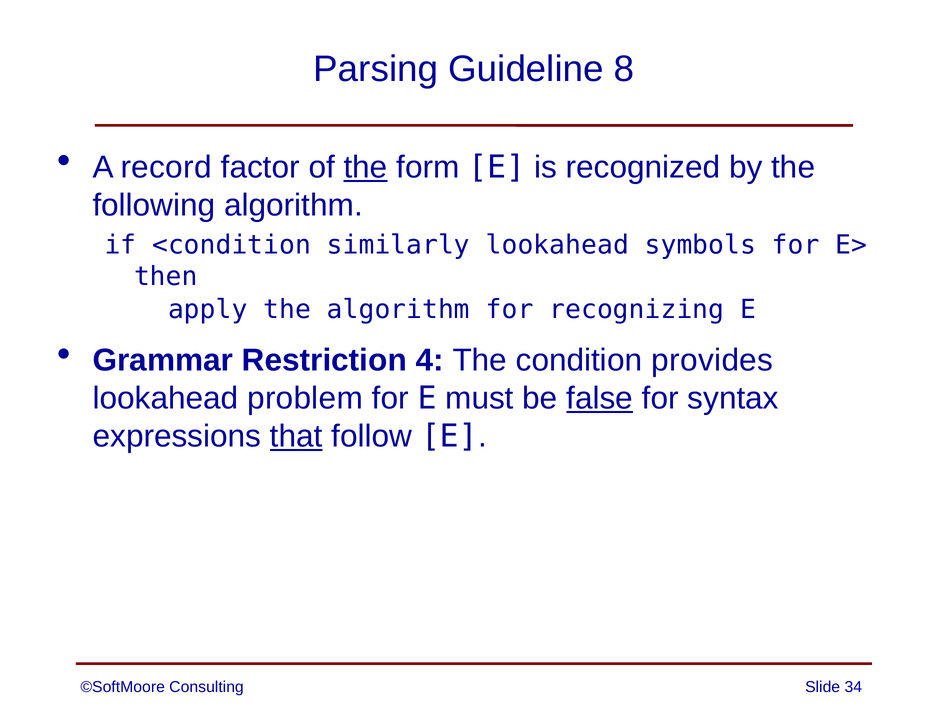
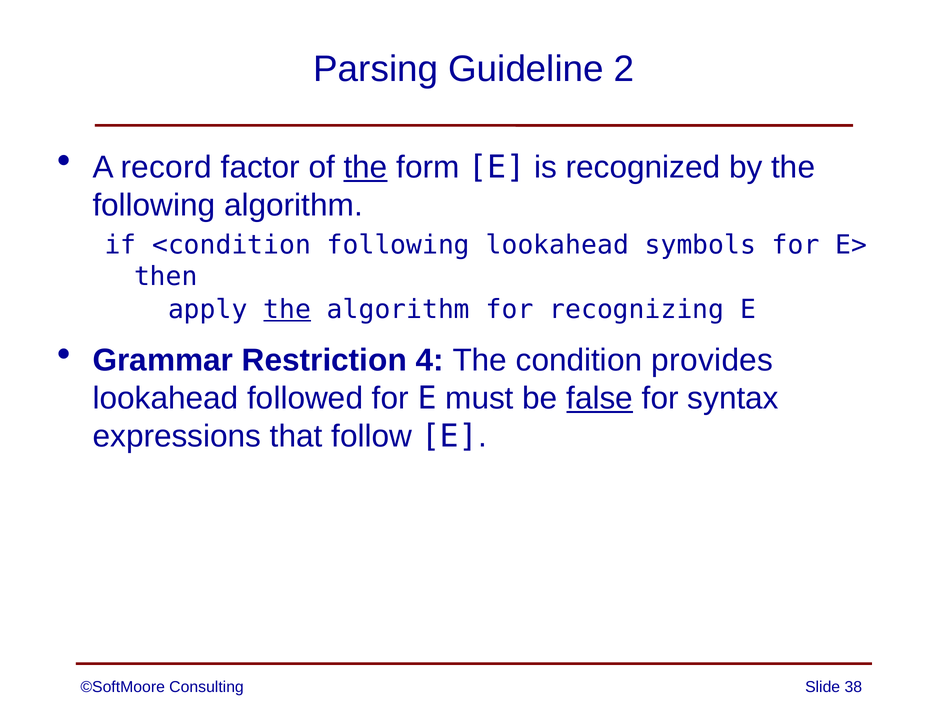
8: 8 -> 2 (624, 69)
<condition similarly: similarly -> following (398, 245)
the underline: none -> present (287, 309)
problem: problem -> followed (305, 398)
that underline: present -> none (296, 436)
34: 34 -> 38 (853, 687)
